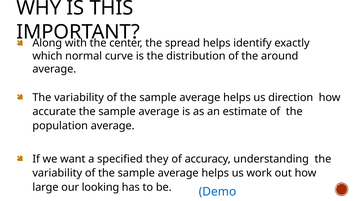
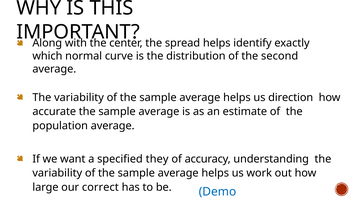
around: around -> second (280, 56)
looking: looking -> correct (100, 188)
